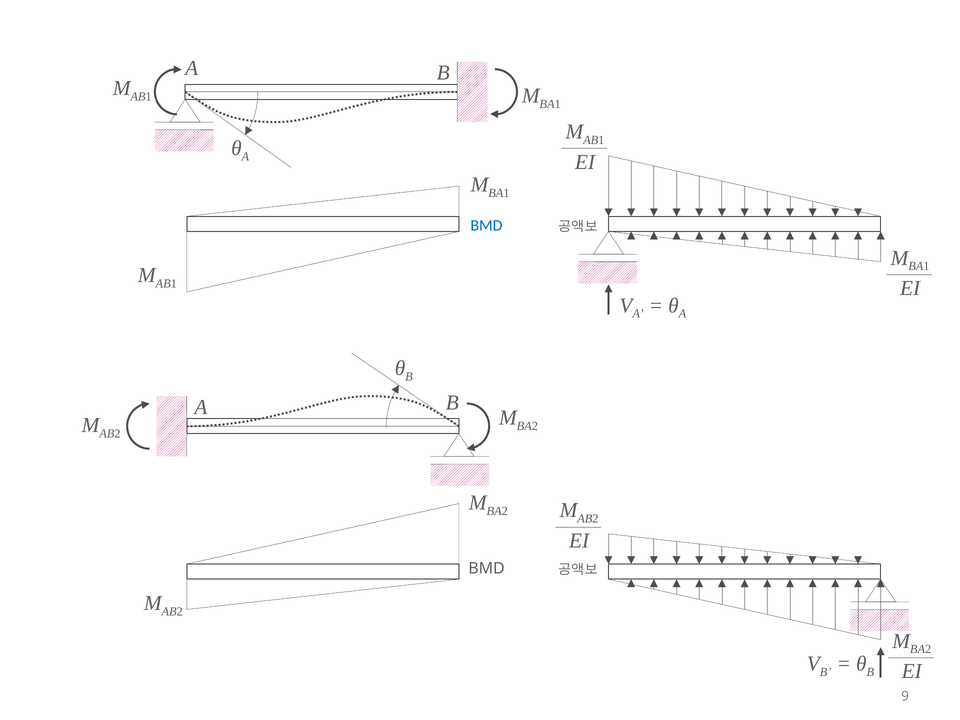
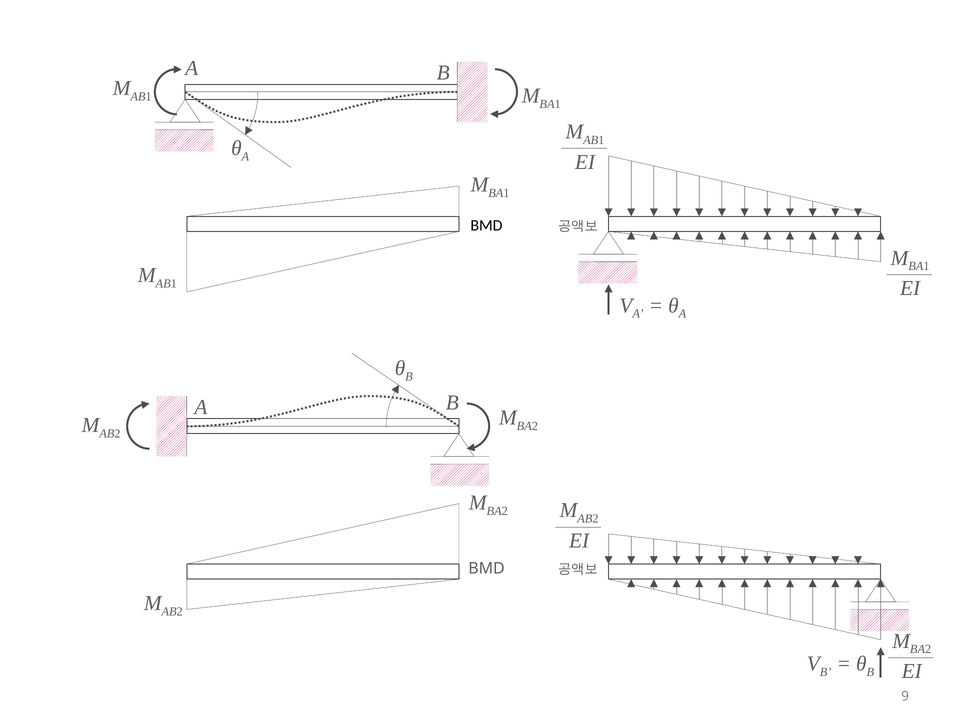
BMD colour: blue -> black (487, 225)
